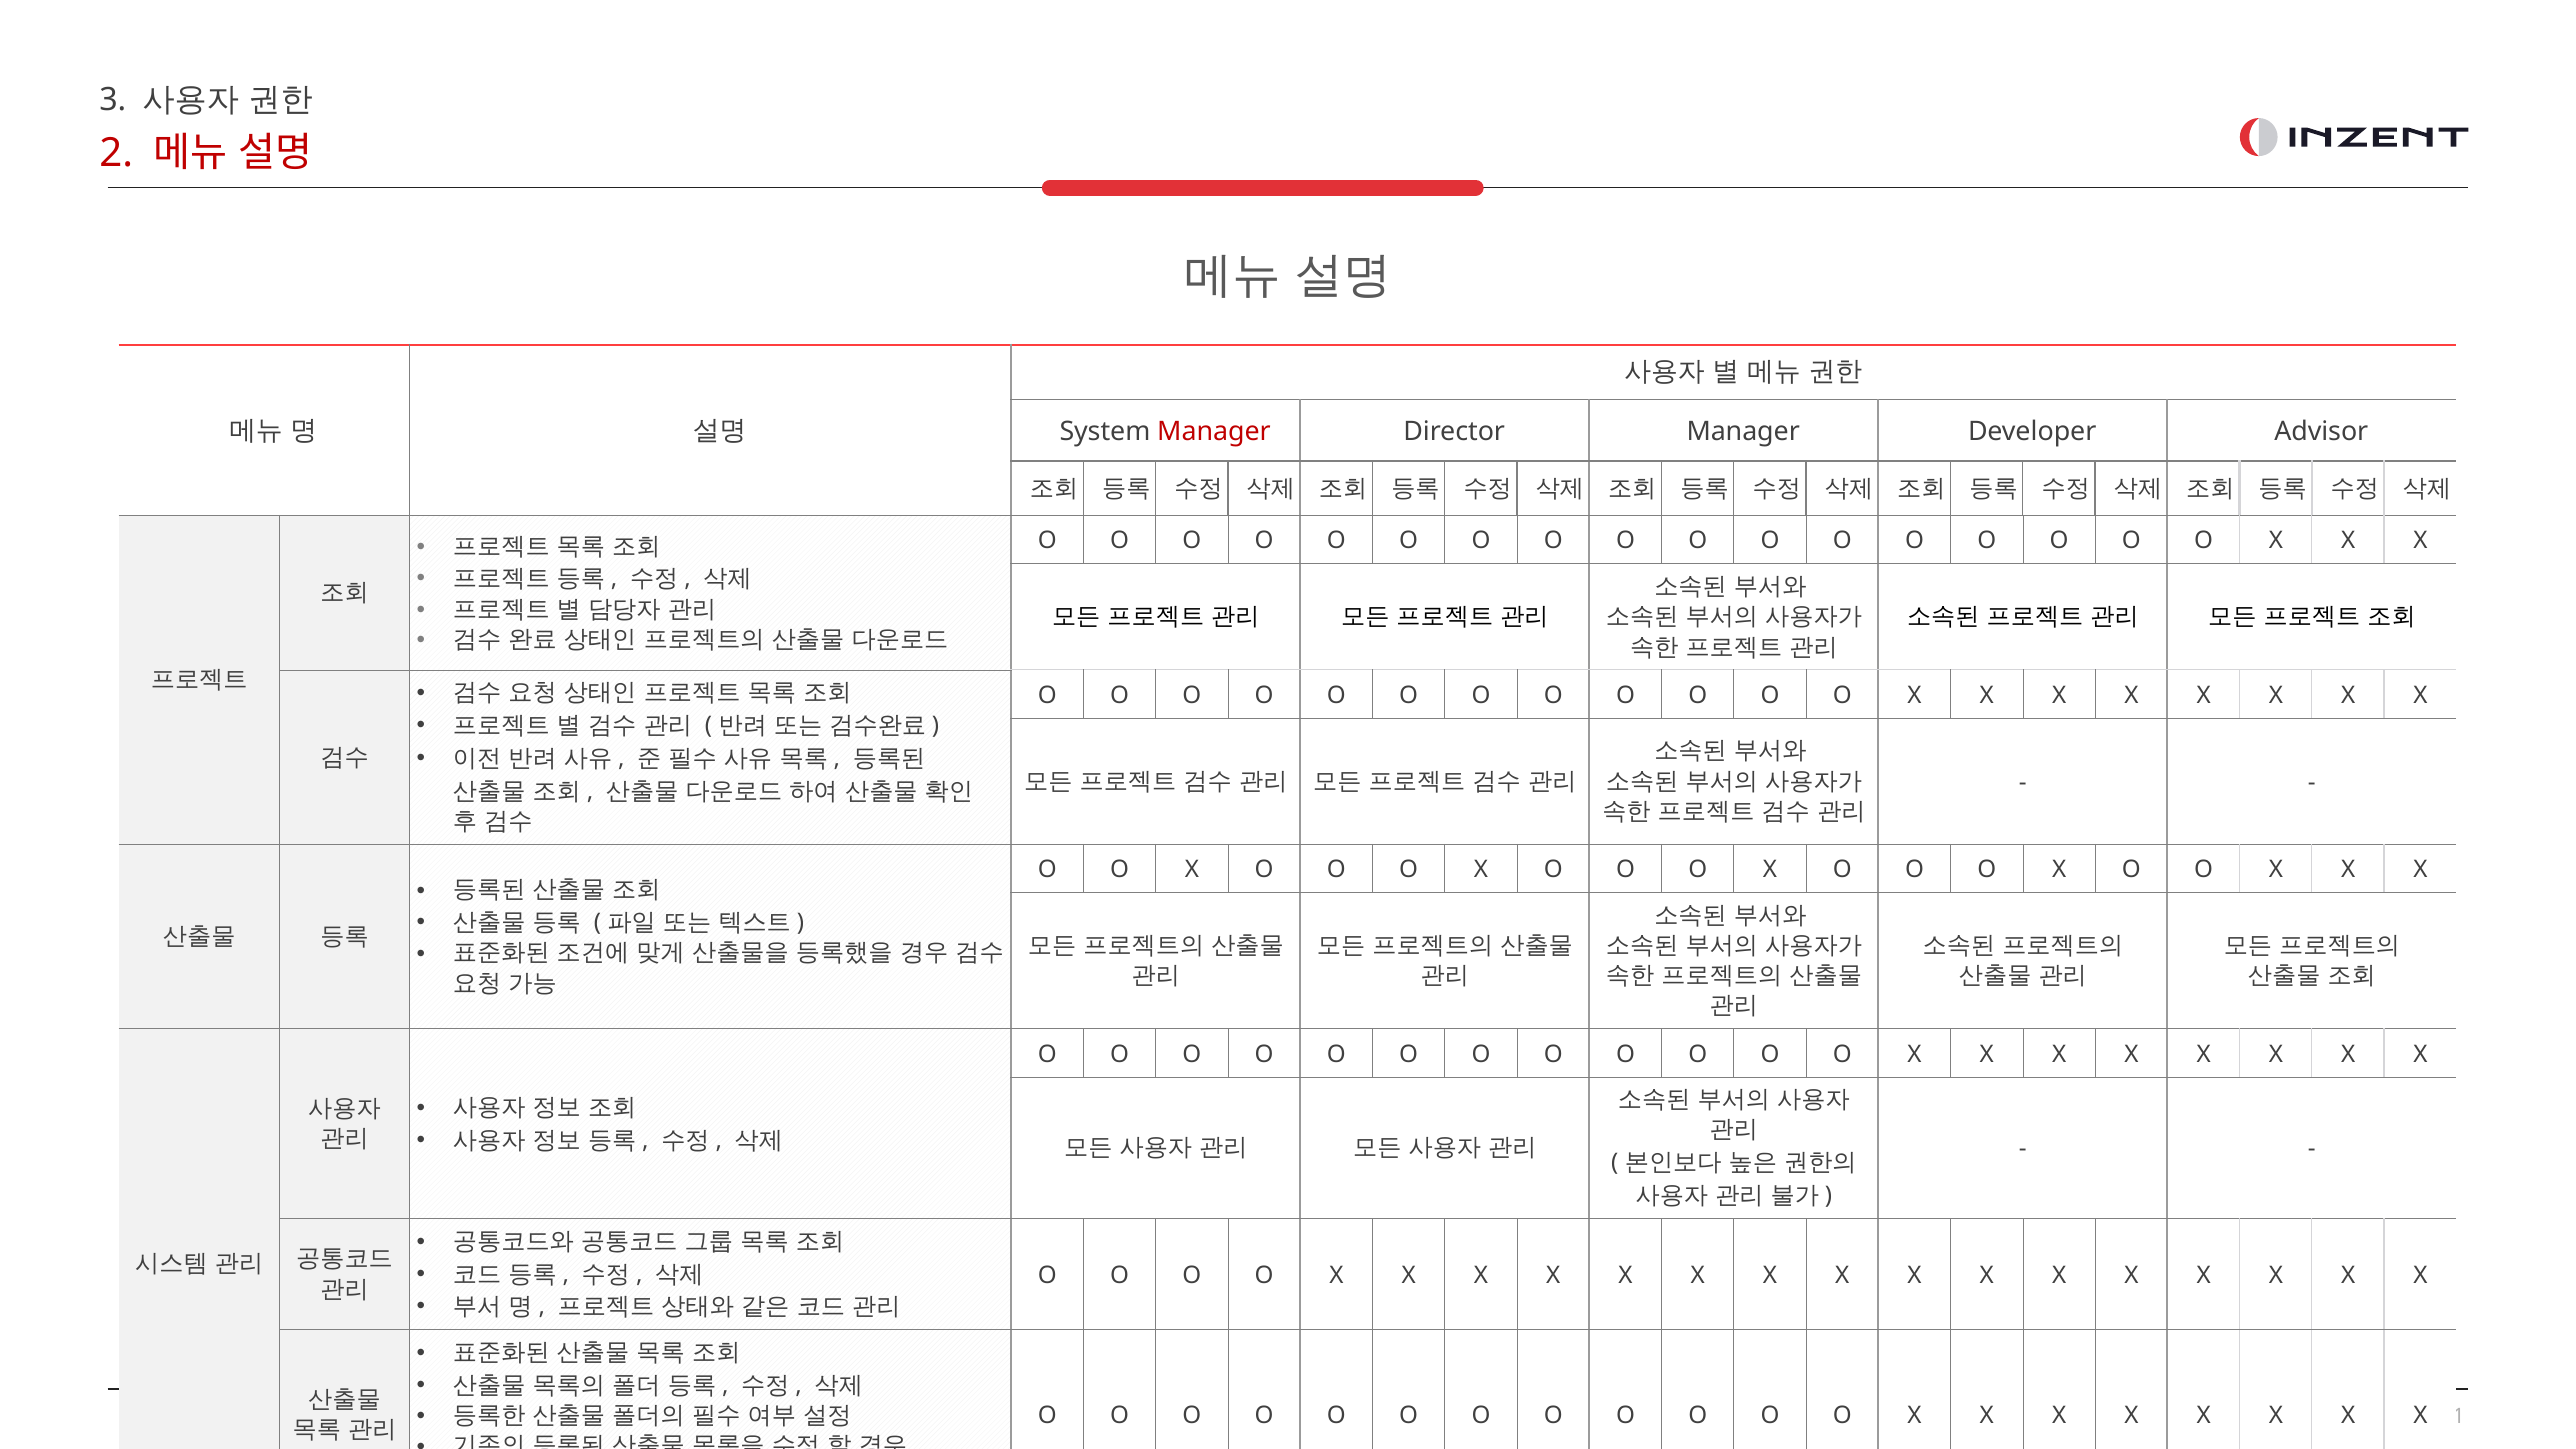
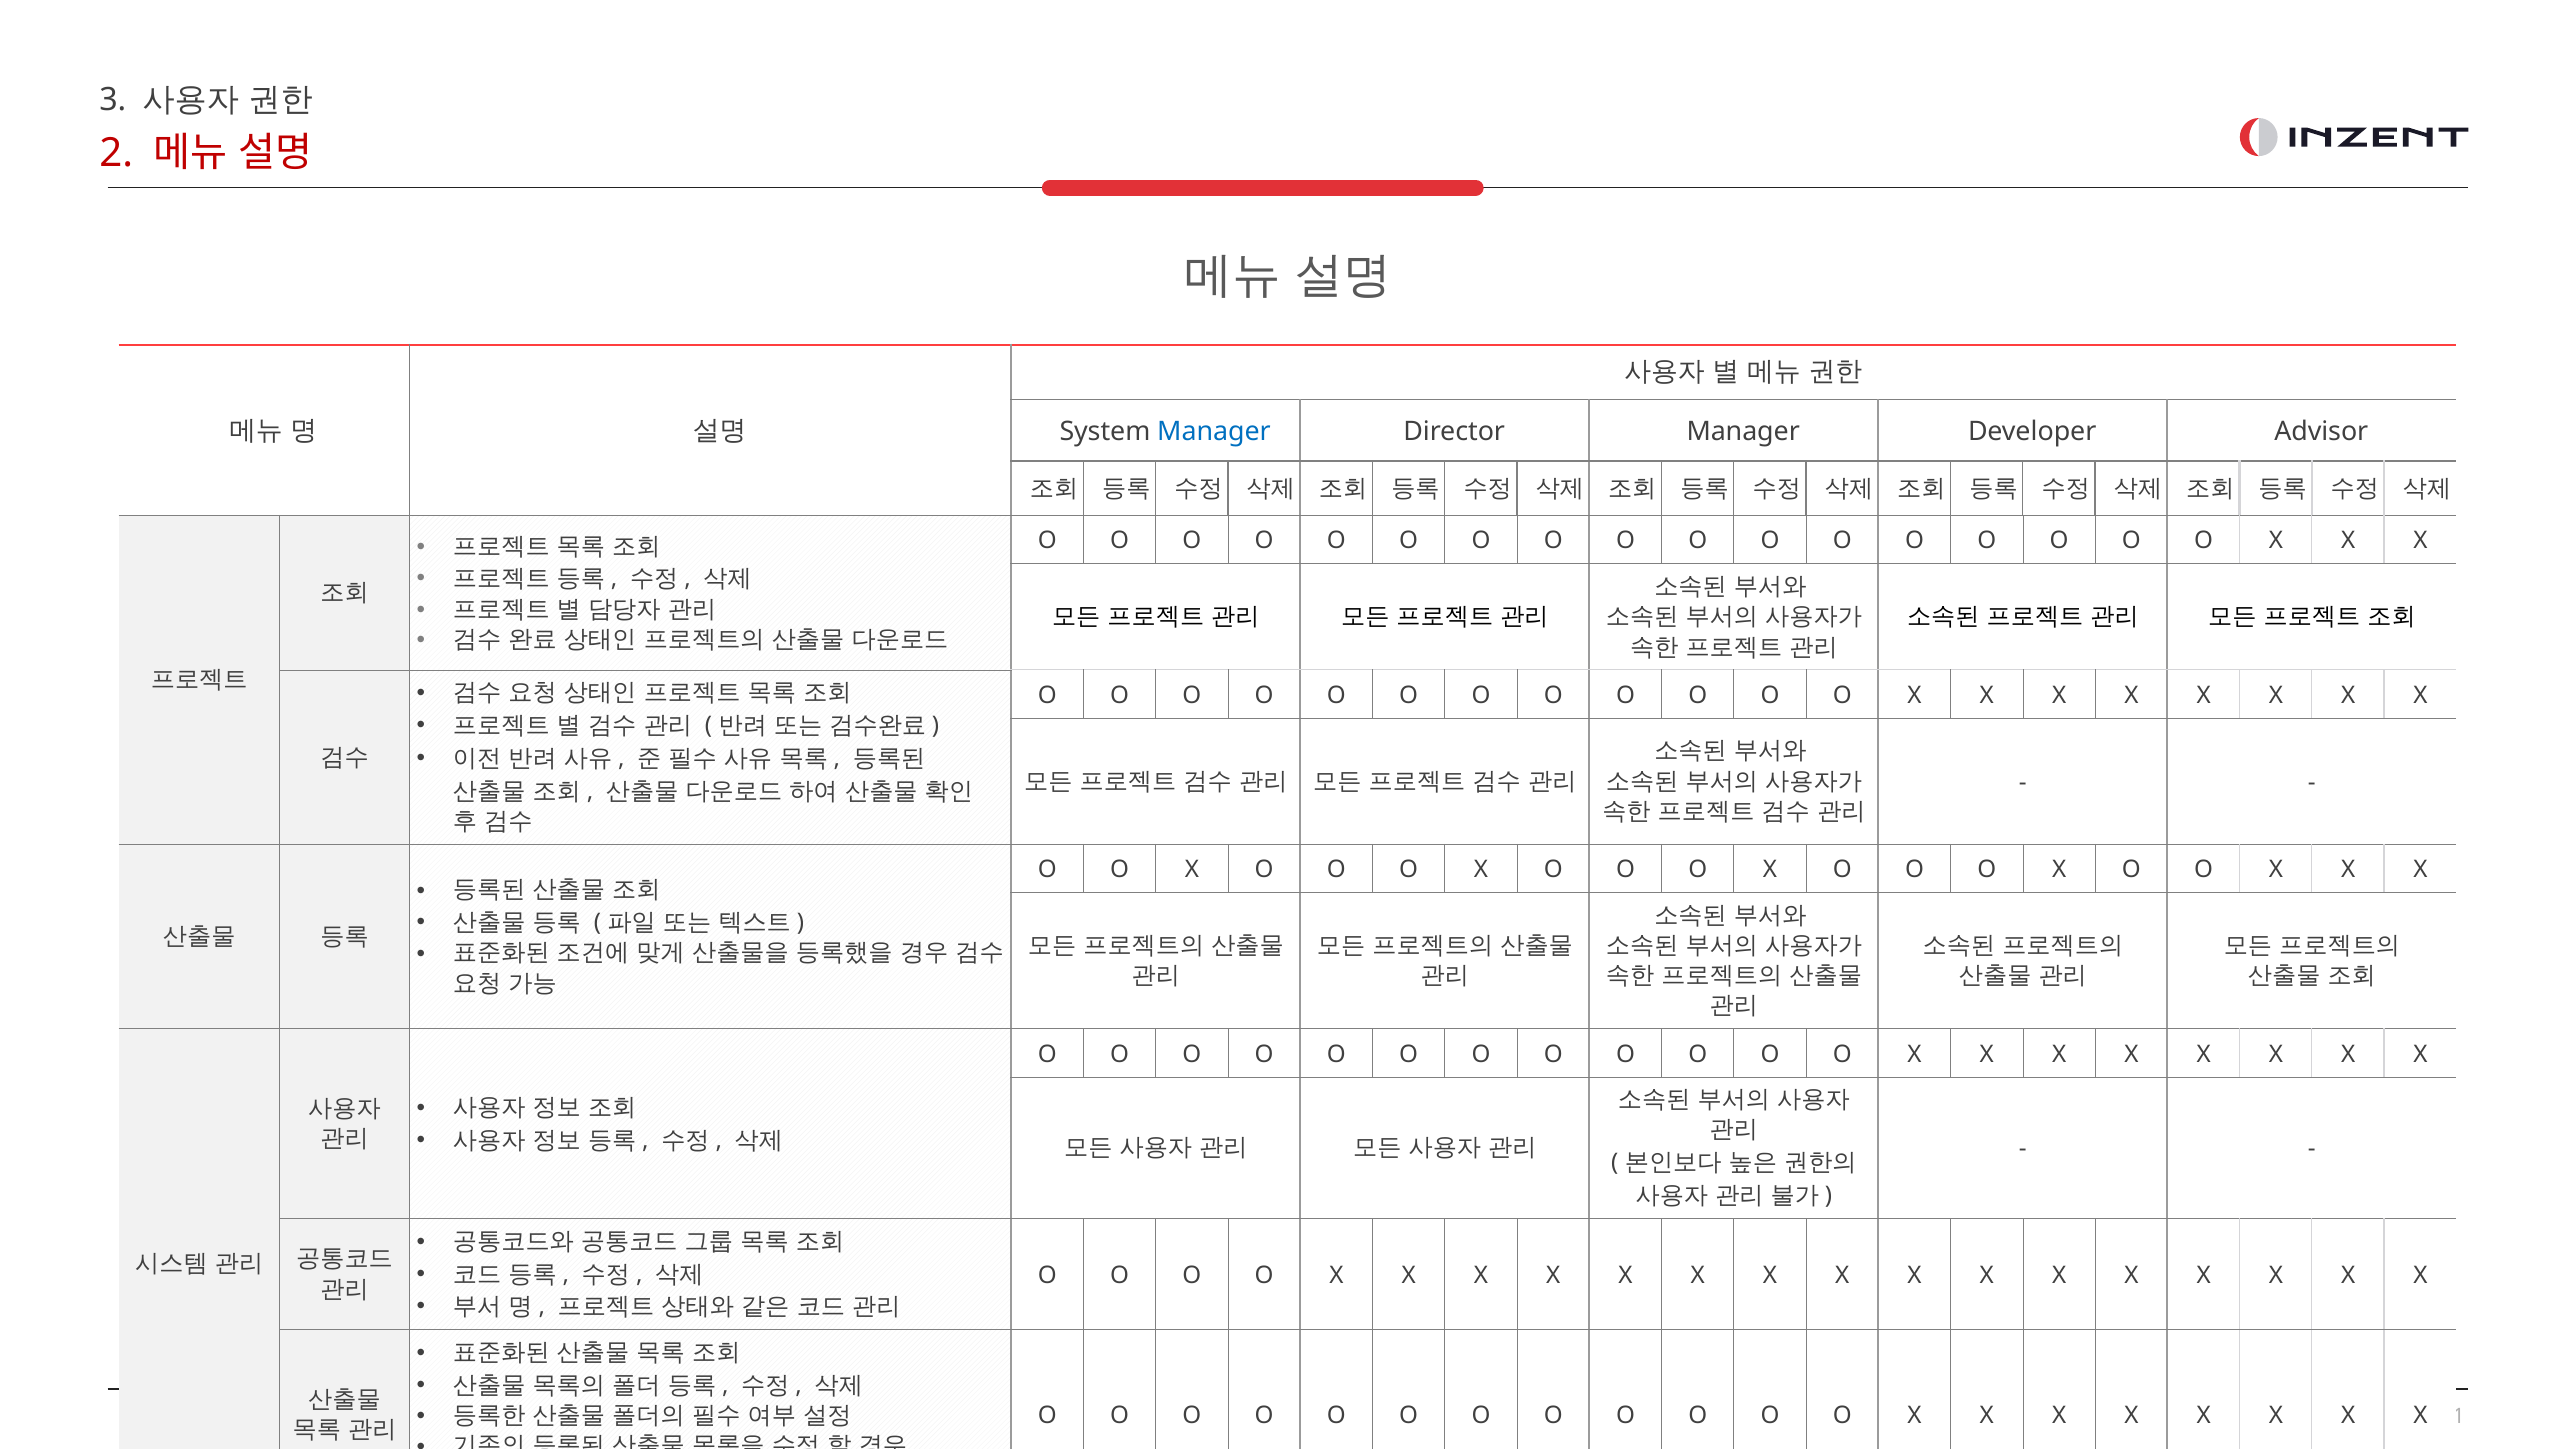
Manager colour: red -> blue (1214, 432)
